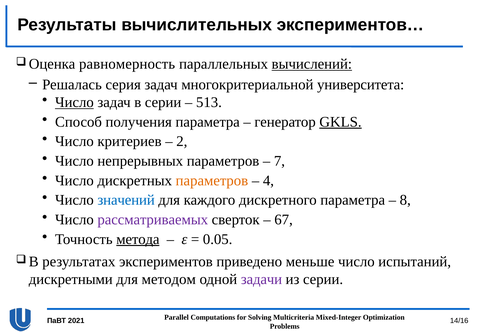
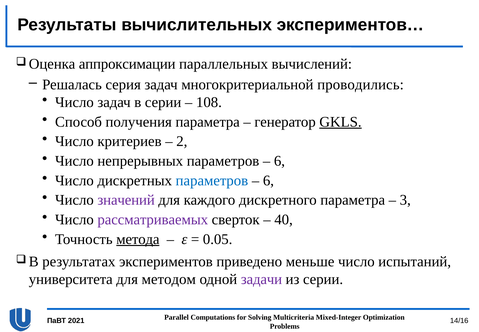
равномерность: равномерность -> аппроксимации (127, 64)
вычислений underline: present -> none (312, 64)
университета: университета -> проводились (361, 85)
Число underline: present -> none (74, 102)
513: 513 -> 108 (209, 102)
7: 7 -> 6 (279, 161)
параметров colour: orange -> blue (212, 180)
4: 4 -> 6 (268, 180)
значений colour: blue -> purple (126, 200)
8: 8 -> 3 (405, 200)
67: 67 -> 40 (284, 219)
дискретными: дискретными -> университета (71, 279)
